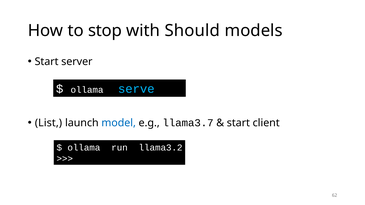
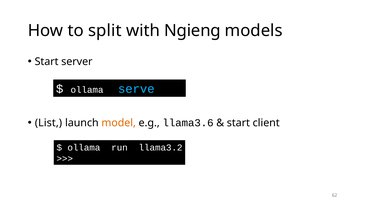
stop: stop -> split (105, 31)
Should: Should -> Ngieng (192, 31)
model colour: blue -> orange (119, 123)
llama3.7: llama3.7 -> llama3.6 (188, 123)
